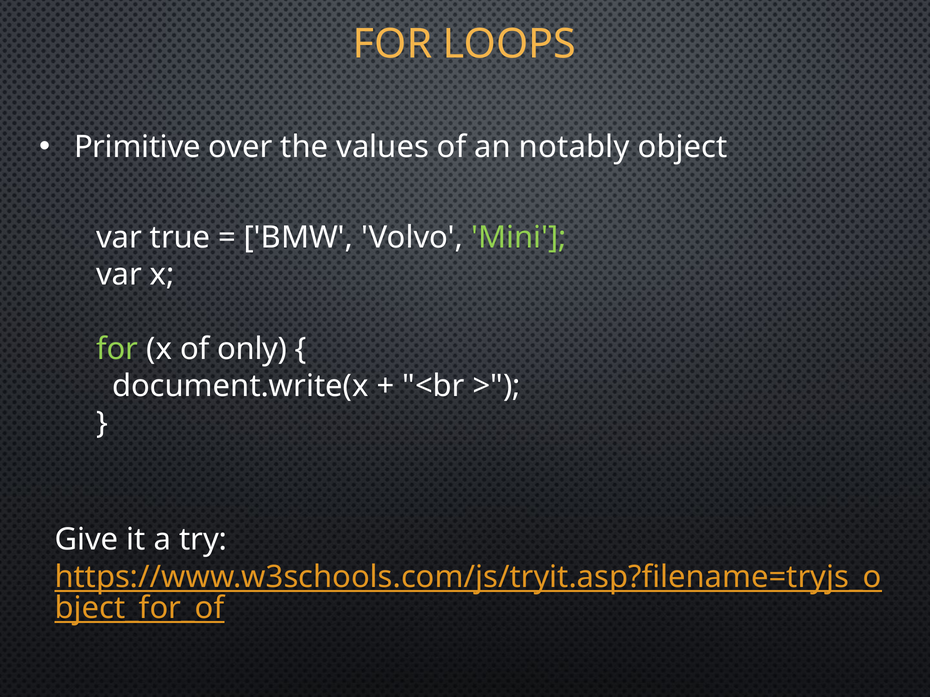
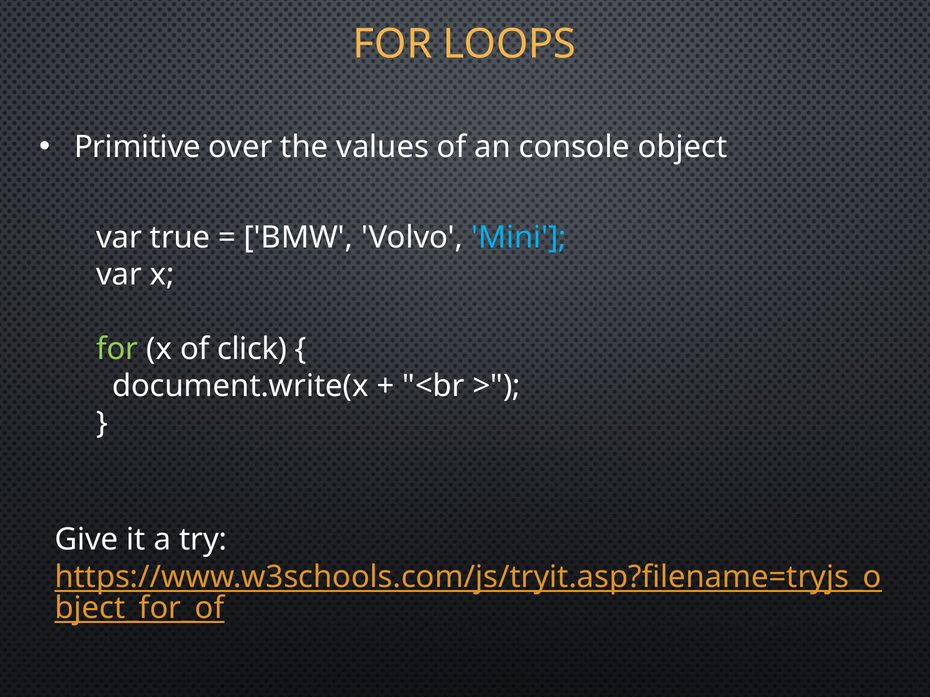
notably: notably -> console (574, 147)
Mini colour: light green -> light blue (519, 238)
only: only -> click (252, 349)
